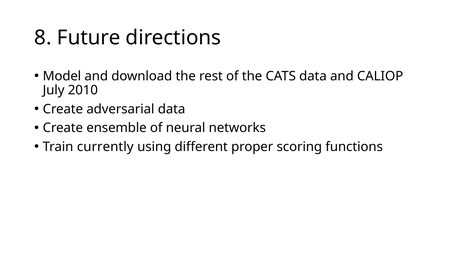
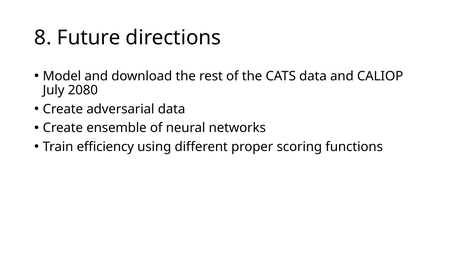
2010: 2010 -> 2080 (83, 90)
currently: currently -> efficiency (105, 147)
